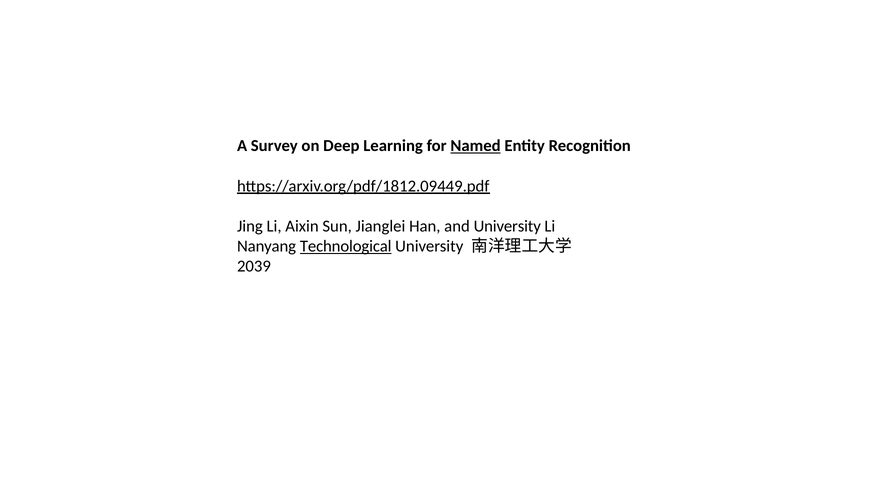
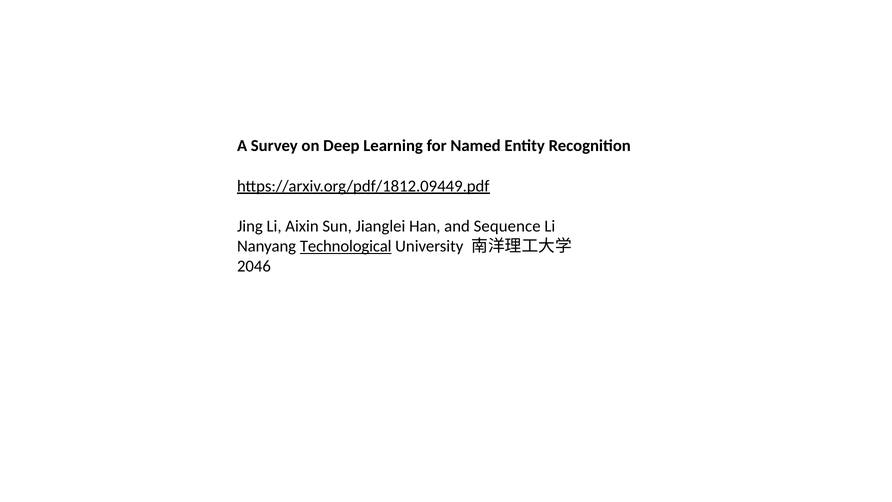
Named underline: present -> none (476, 146)
and University: University -> Sequence (507, 226)
2039: 2039 -> 2046 (254, 266)
